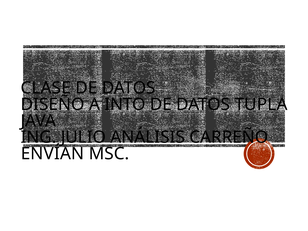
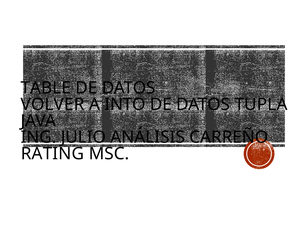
CLASE: CLASE -> TABLE (46, 88)
DISEÑO: DISEÑO -> VOLVER (53, 104)
ENVÍAN: ENVÍAN -> RATING (52, 154)
